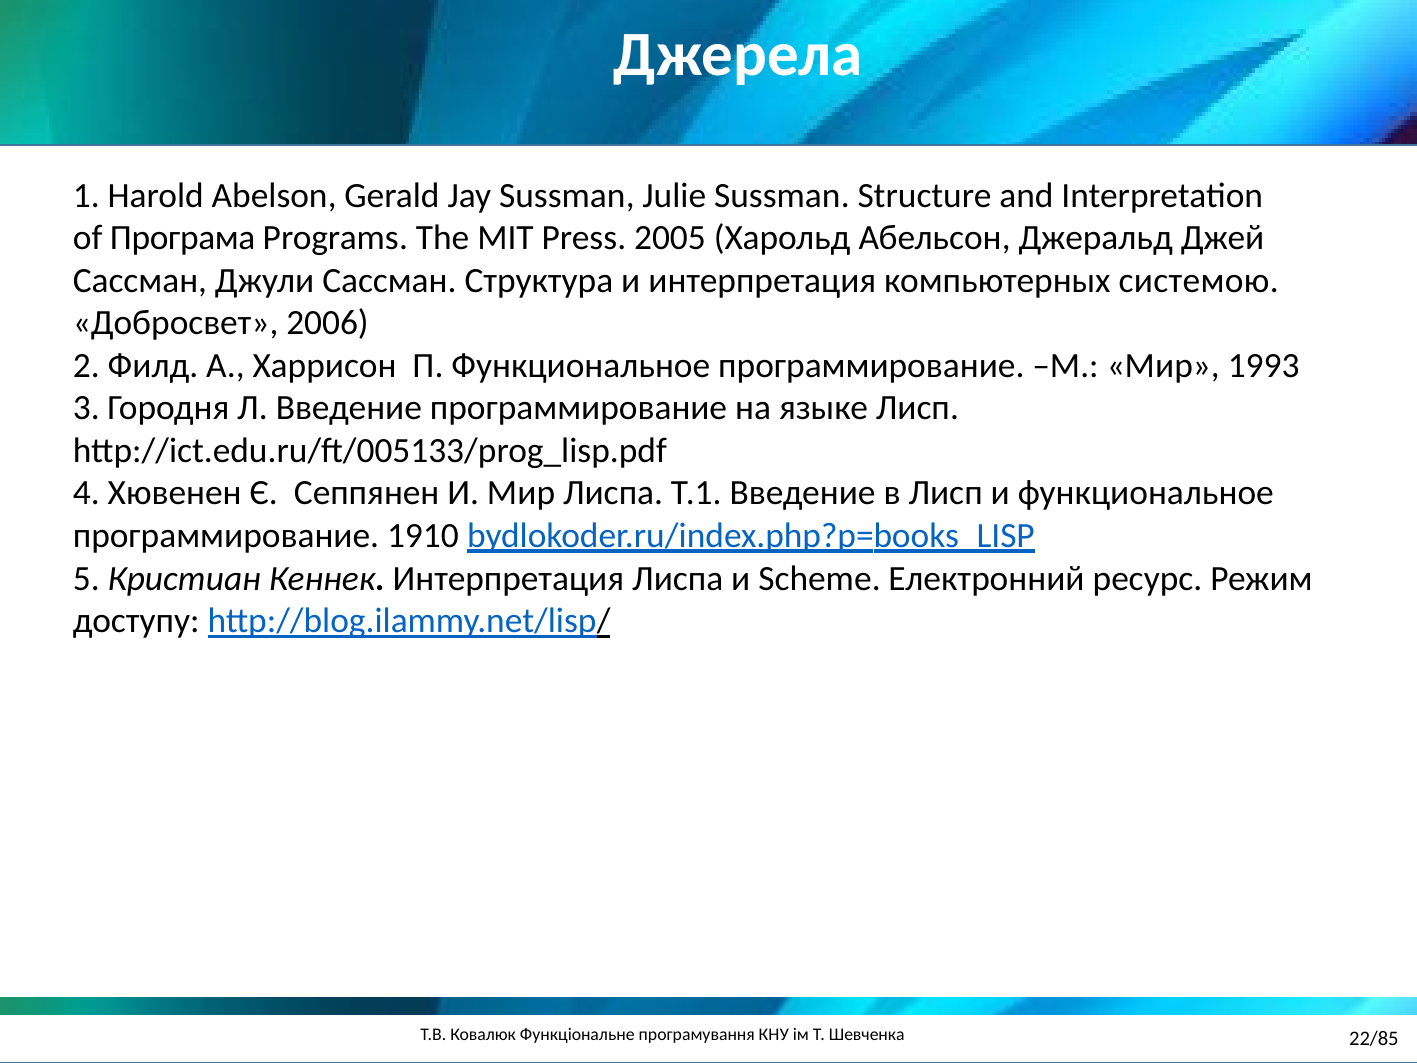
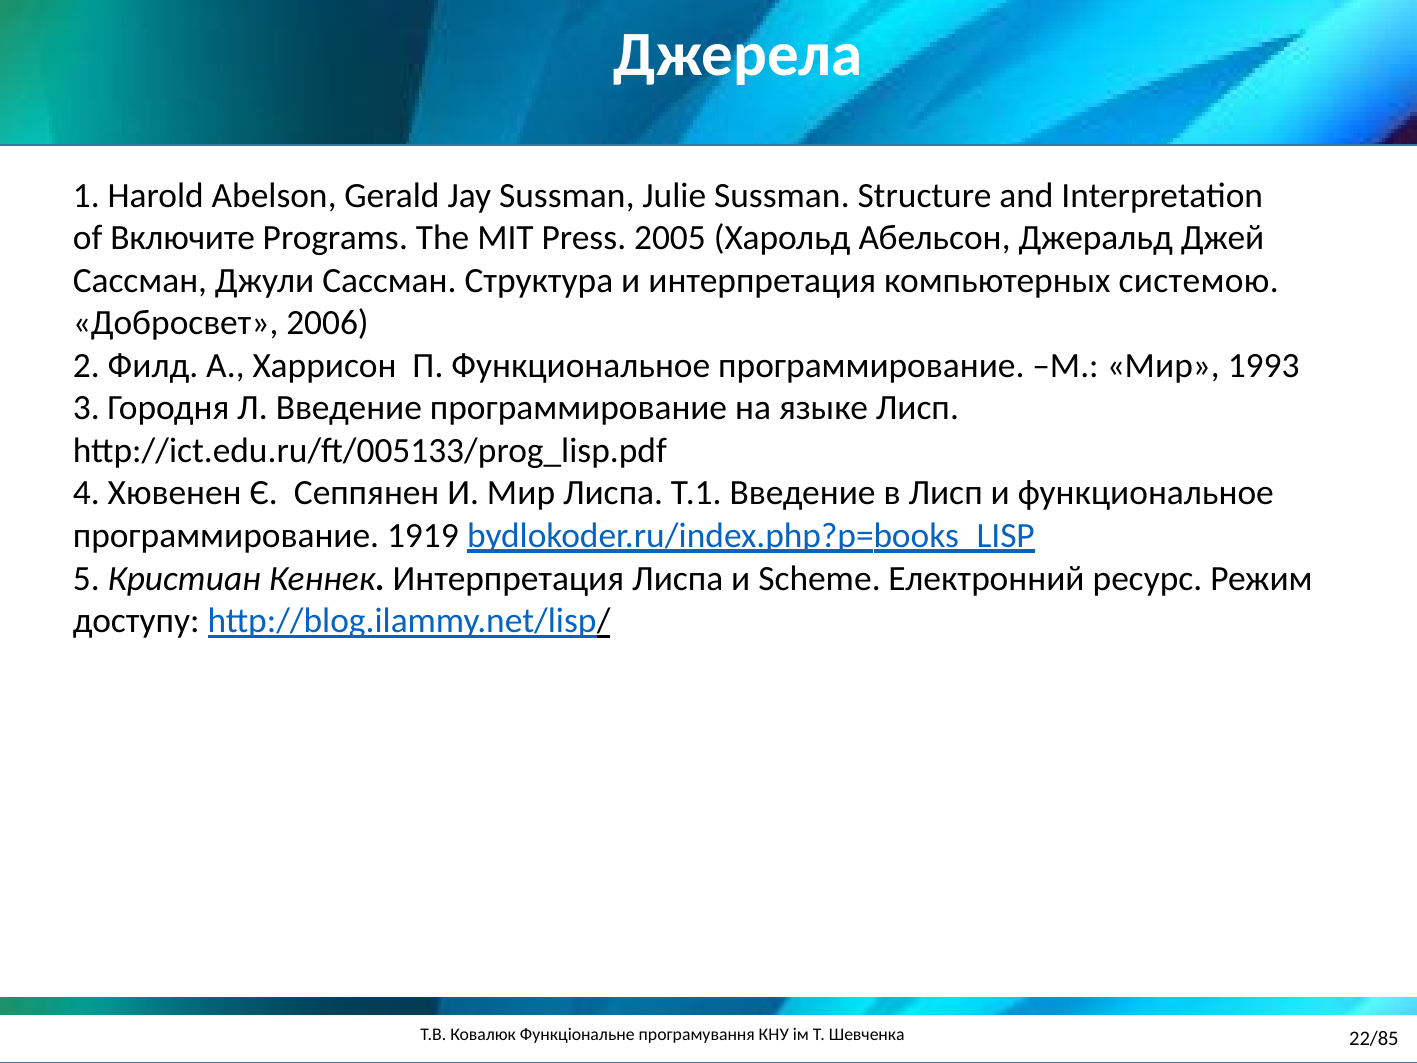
Програма: Програма -> Включите (183, 238)
1910: 1910 -> 1919 (423, 535)
